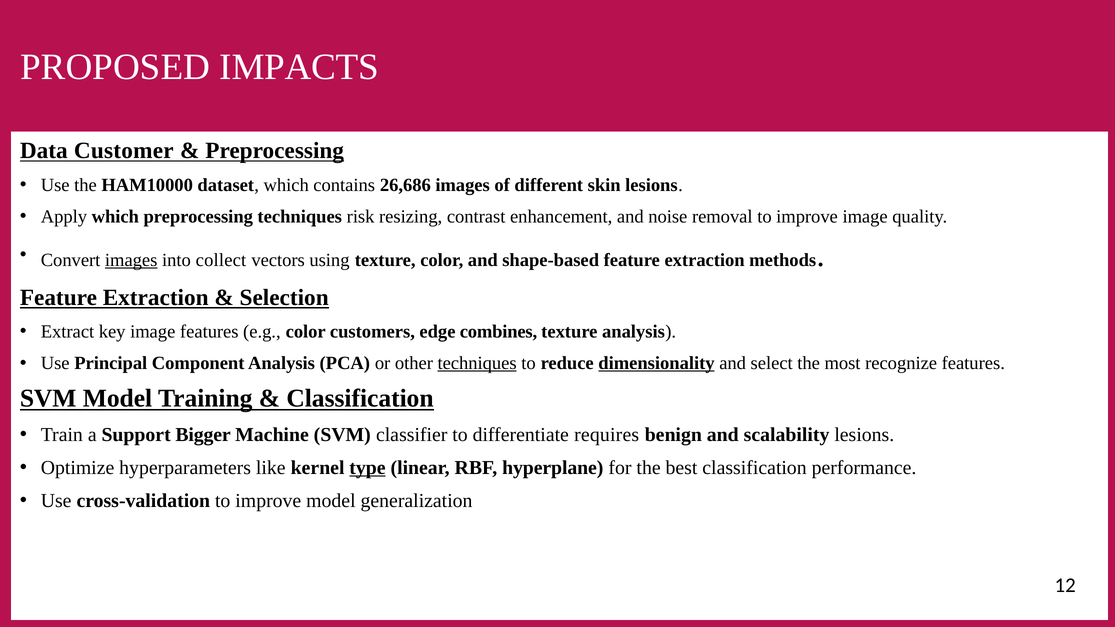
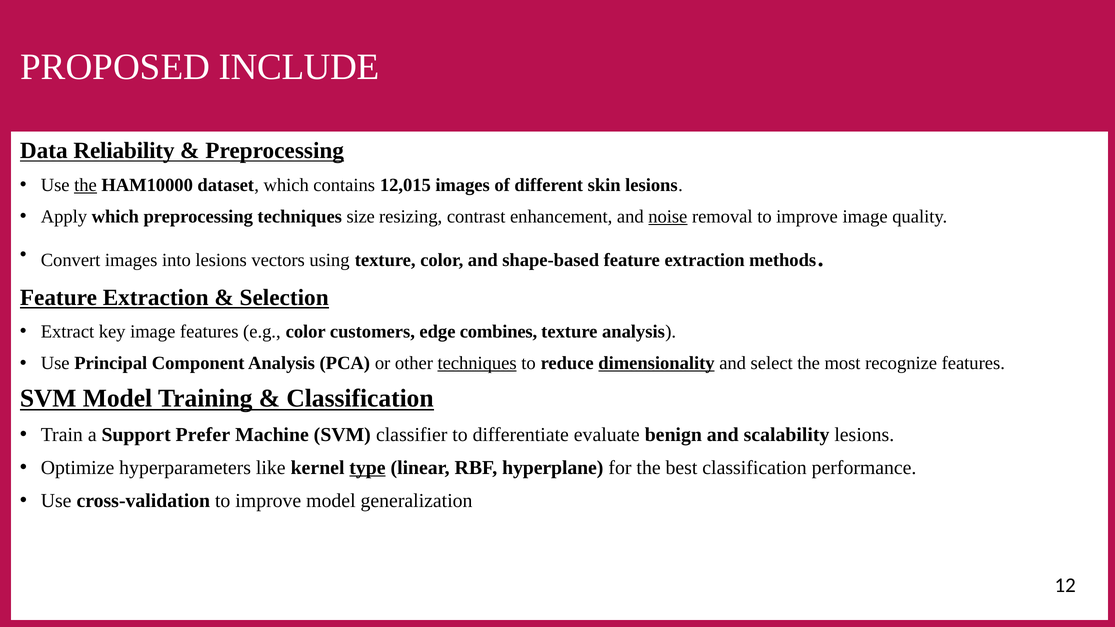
IMPACTS: IMPACTS -> INCLUDE (299, 67)
Customer: Customer -> Reliability (124, 151)
the underline: none -> present (86, 185)
26,686: 26,686 -> 12,015 (405, 185)
risk: risk -> size (361, 217)
noise underline: none -> present (668, 217)
images underline: present -> none (131, 260)
into collect: collect -> lesions (221, 260)
Bigger: Bigger -> Prefer (203, 435)
requires: requires -> evaluate (607, 435)
